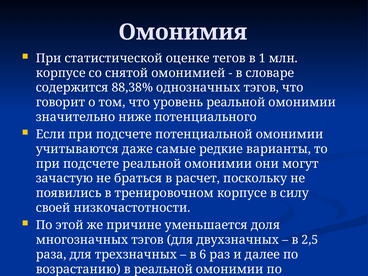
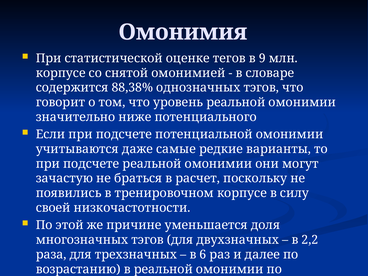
1: 1 -> 9 (262, 58)
2,5: 2,5 -> 2,2 (310, 240)
